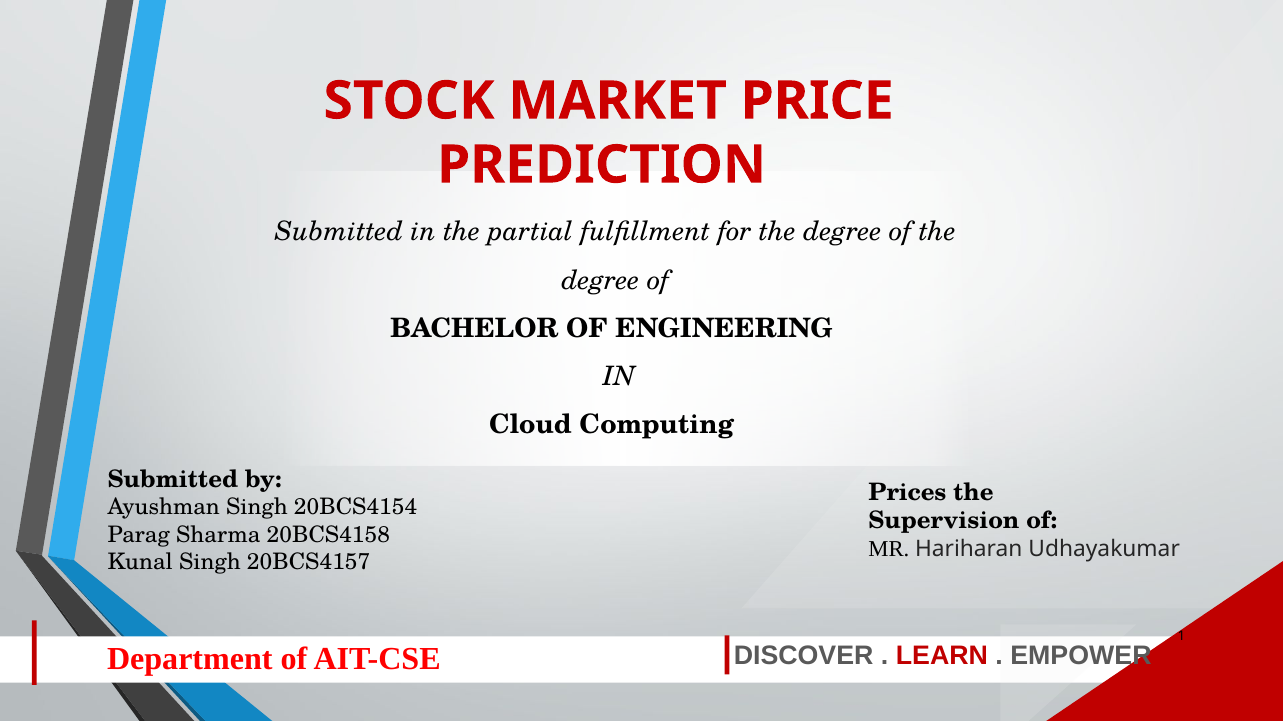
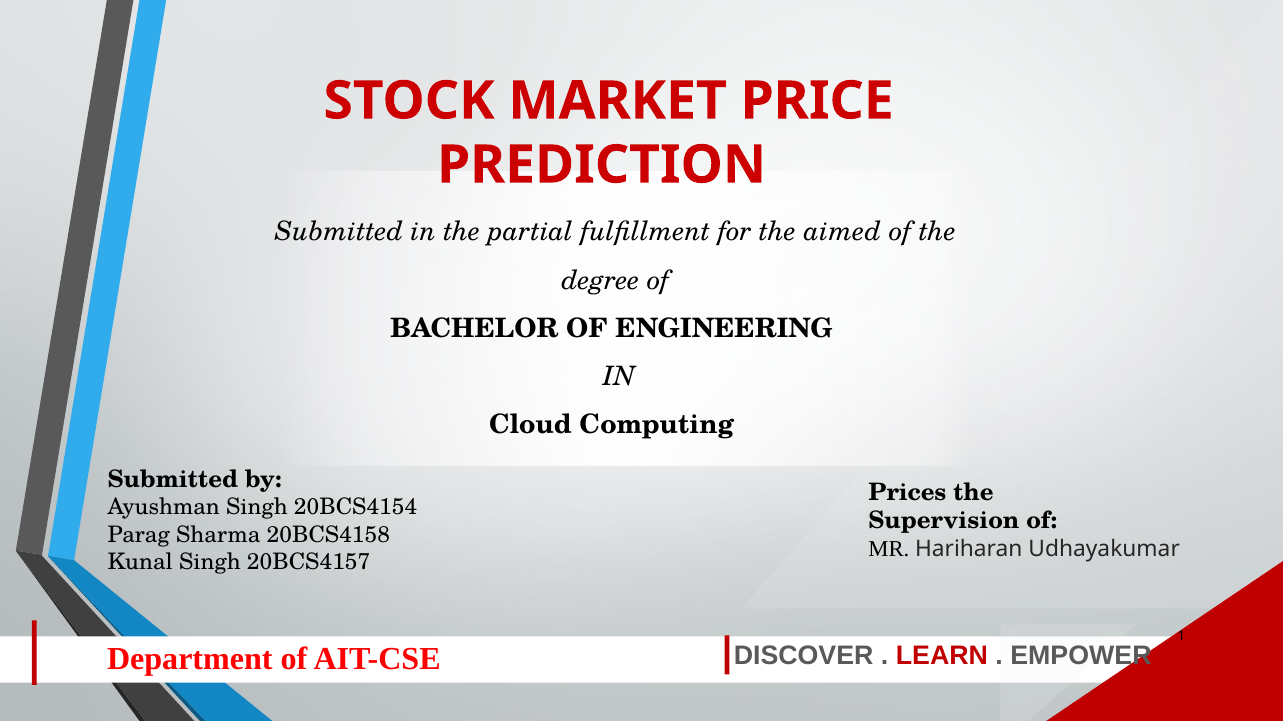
for the degree: degree -> aimed (842, 232)
